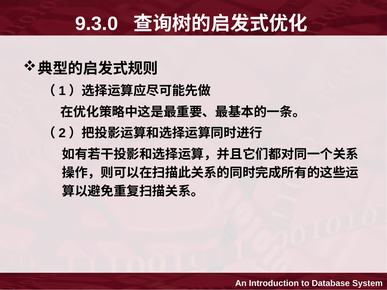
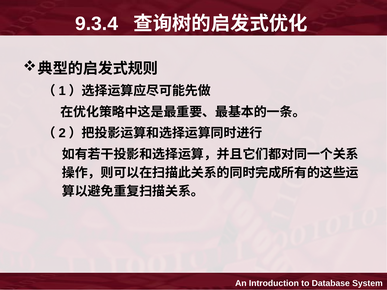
9.3.0: 9.3.0 -> 9.3.4 (97, 24)
